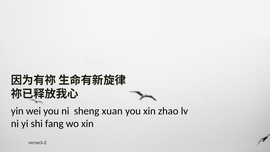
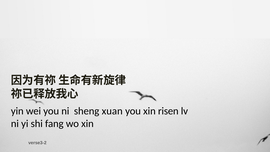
zhao: zhao -> risen (168, 111)
